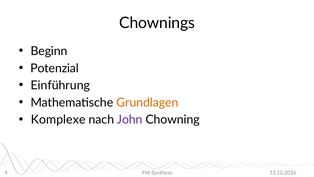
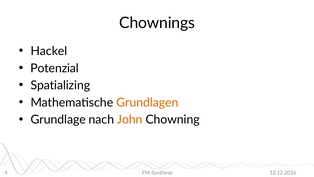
Beginn: Beginn -> Hackel (49, 51)
Einführung: Einführung -> Spatializing (60, 85)
Komplexe: Komplexe -> Grundlage (58, 119)
John colour: purple -> orange (130, 119)
